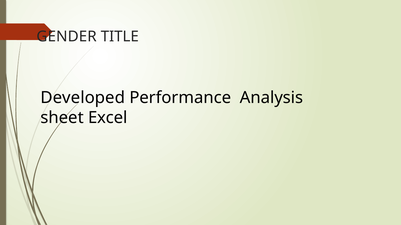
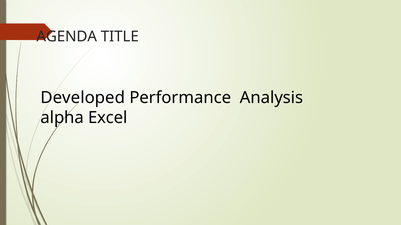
GENDER: GENDER -> AGENDA (67, 37)
sheet: sheet -> alpha (62, 118)
